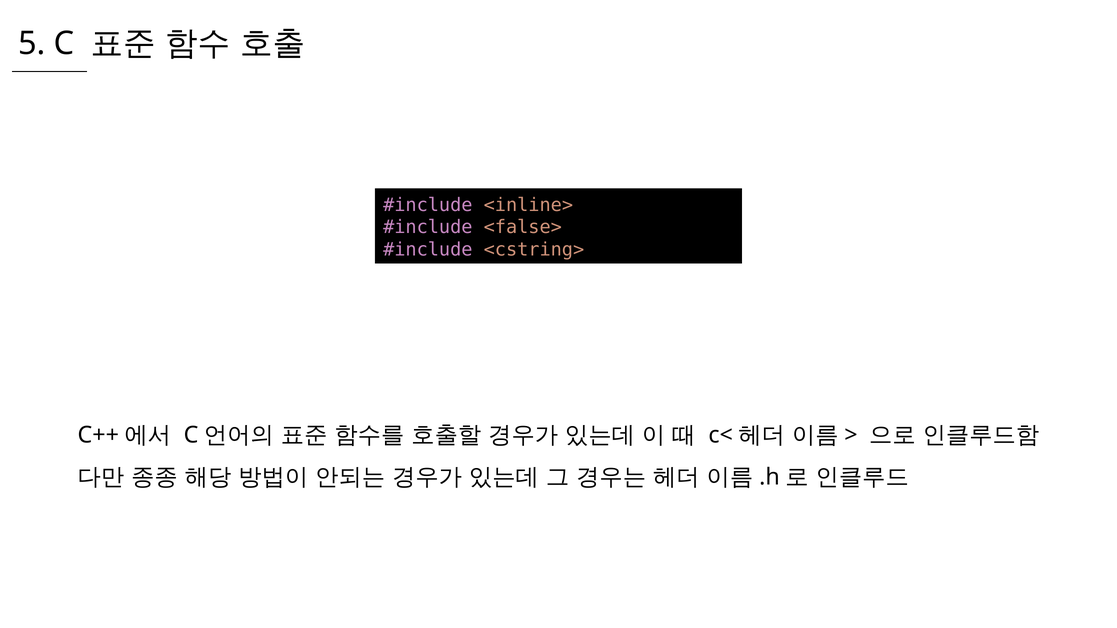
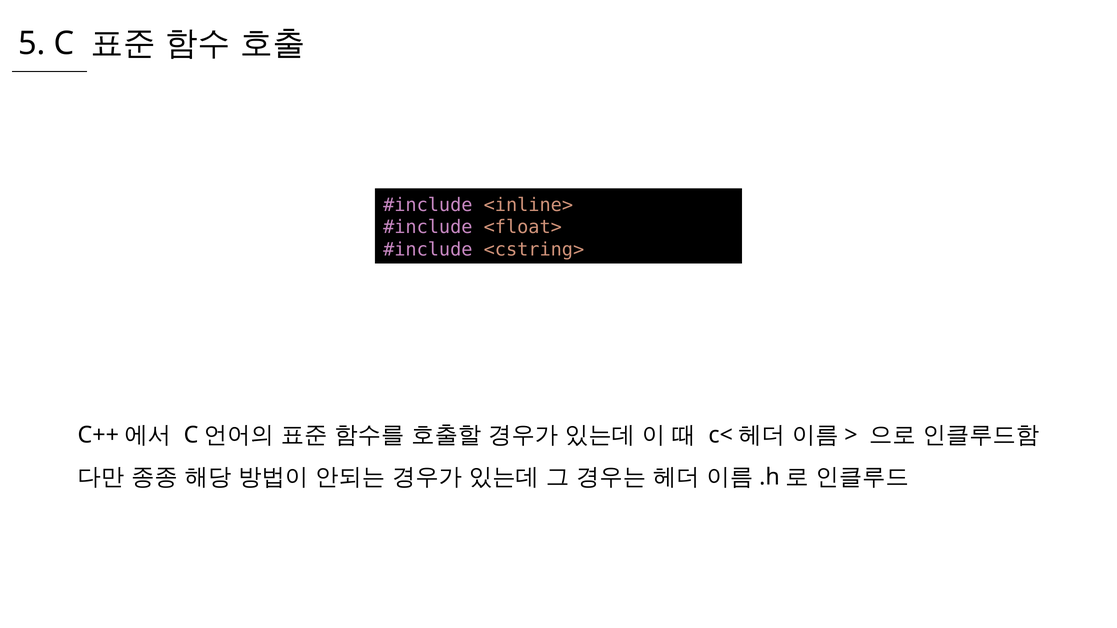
<false>: <false> -> <float> (523, 227)
